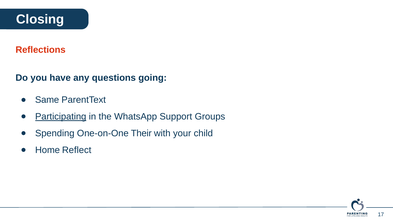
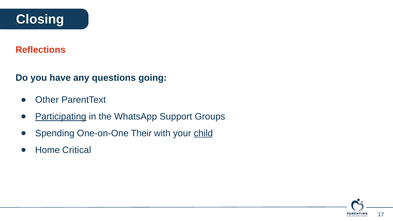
Same: Same -> Other (47, 100)
child underline: none -> present (203, 133)
Reflect: Reflect -> Critical (77, 150)
